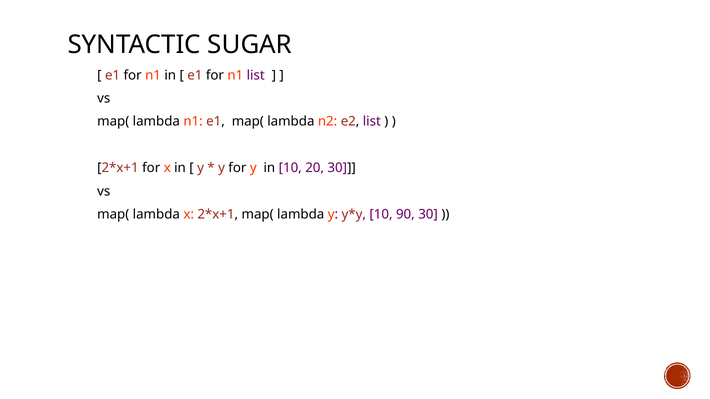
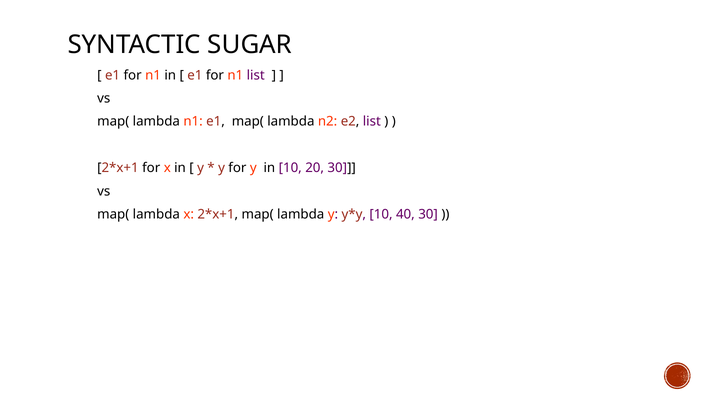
90: 90 -> 40 (405, 215)
